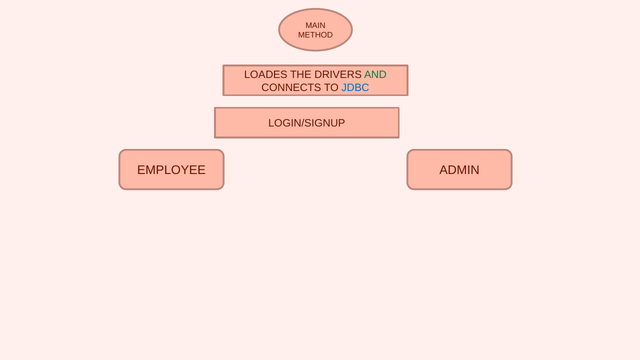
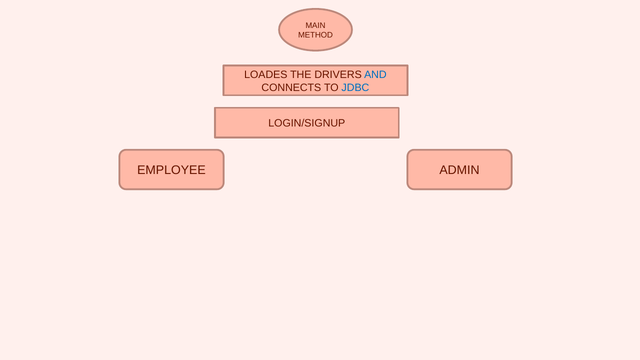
AND colour: green -> blue (375, 75)
